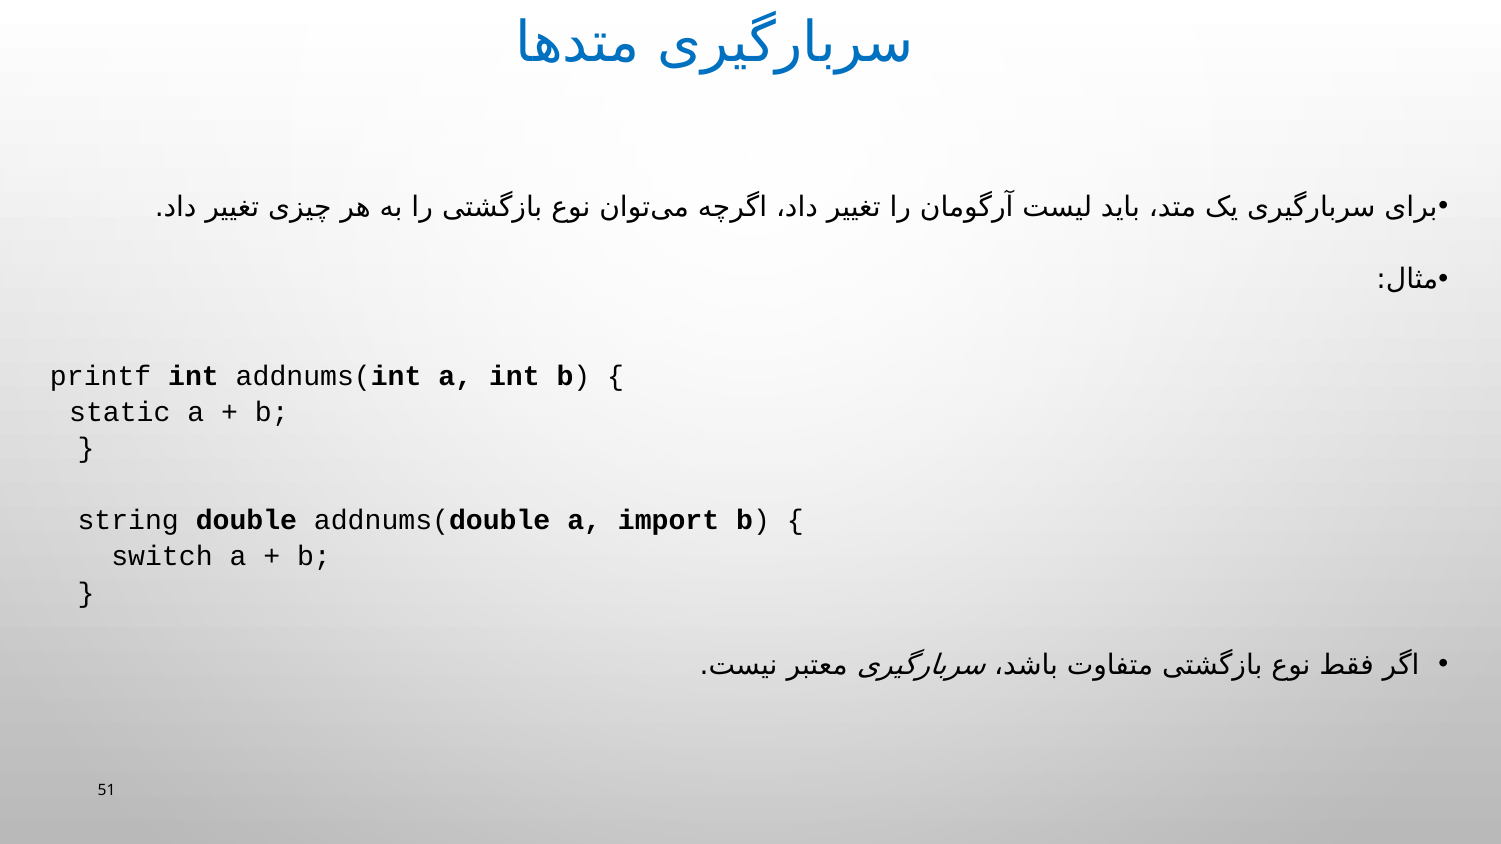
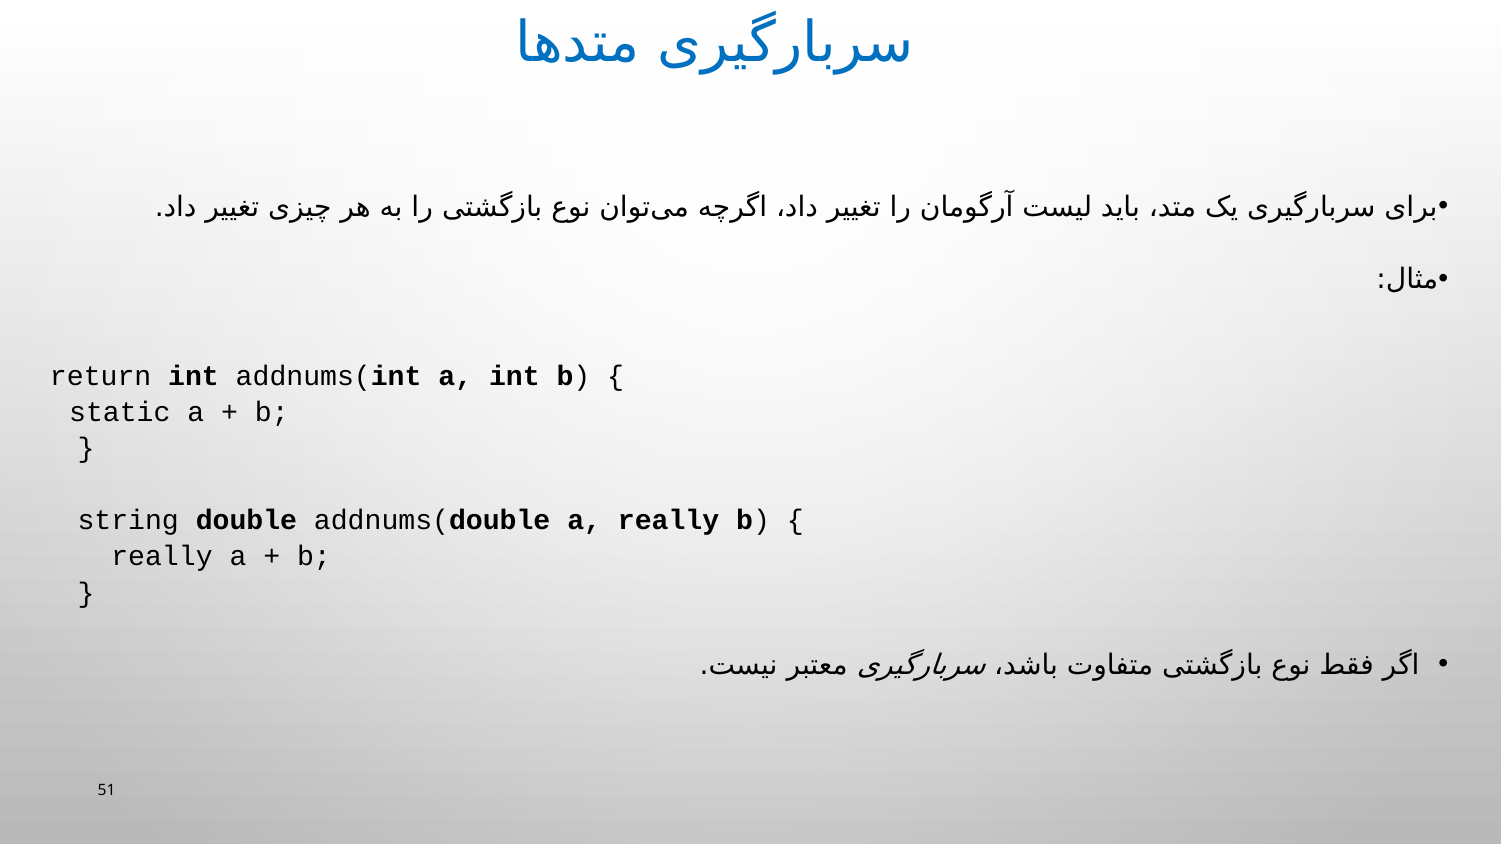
printf: printf -> return (101, 376)
a import: import -> really (669, 521)
switch: switch -> really (162, 557)
